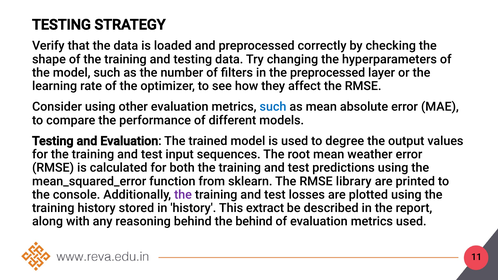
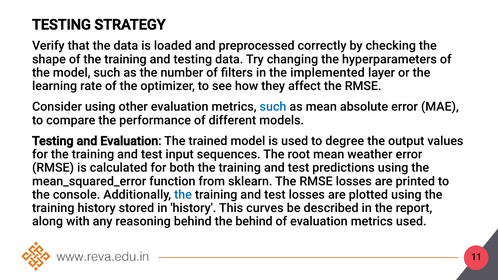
the preprocessed: preprocessed -> implemented (328, 73)
RMSE library: library -> losses (354, 181)
the colour: purple -> blue (183, 195)
extract: extract -> curves (265, 208)
